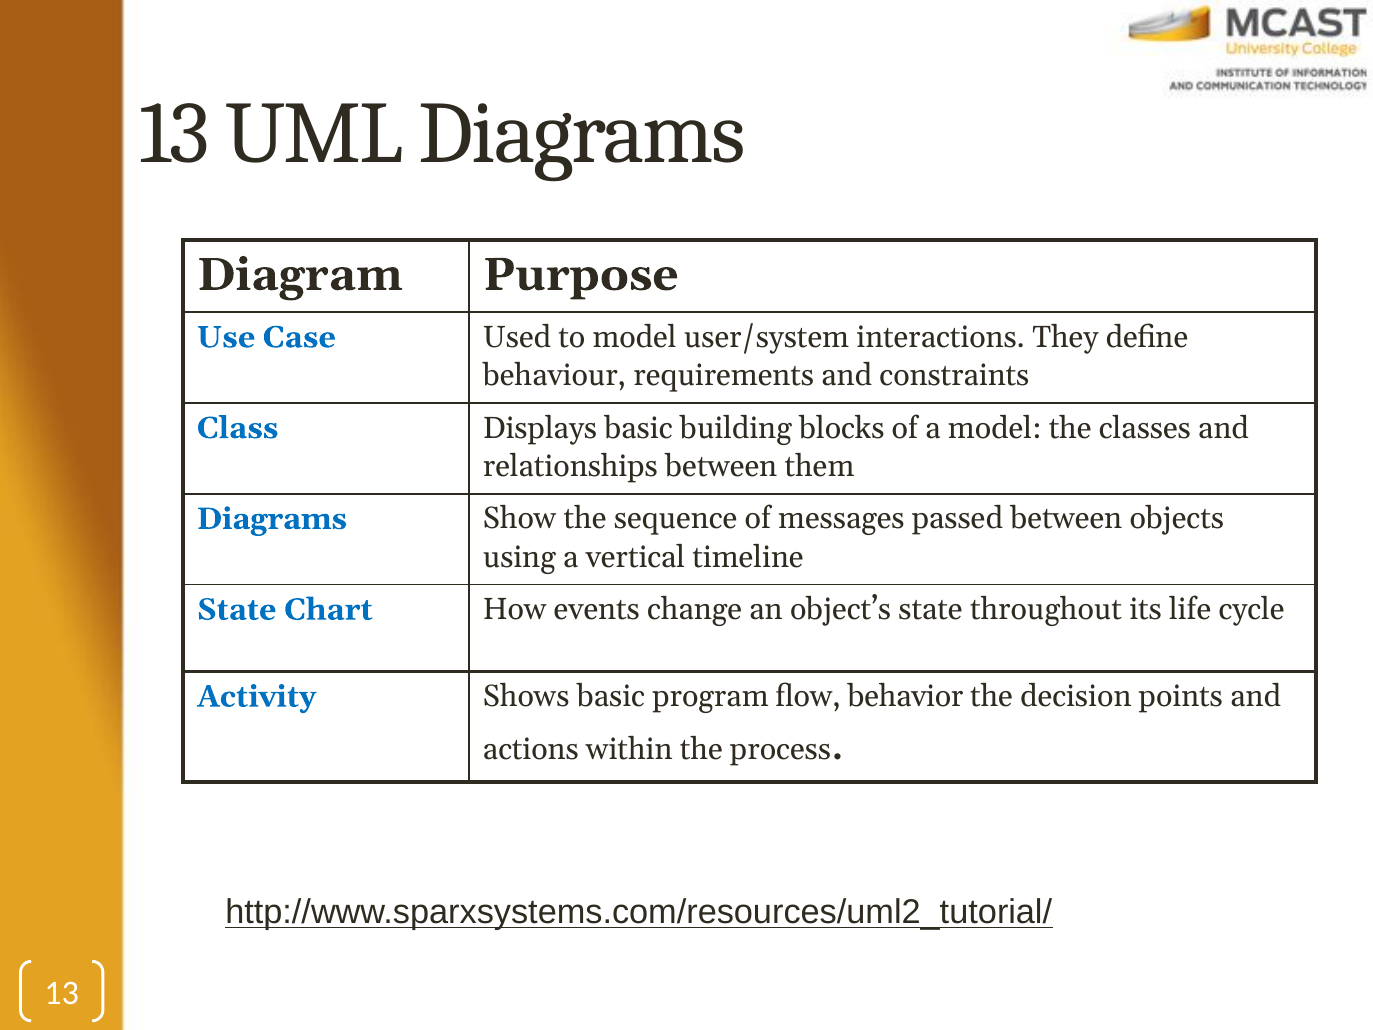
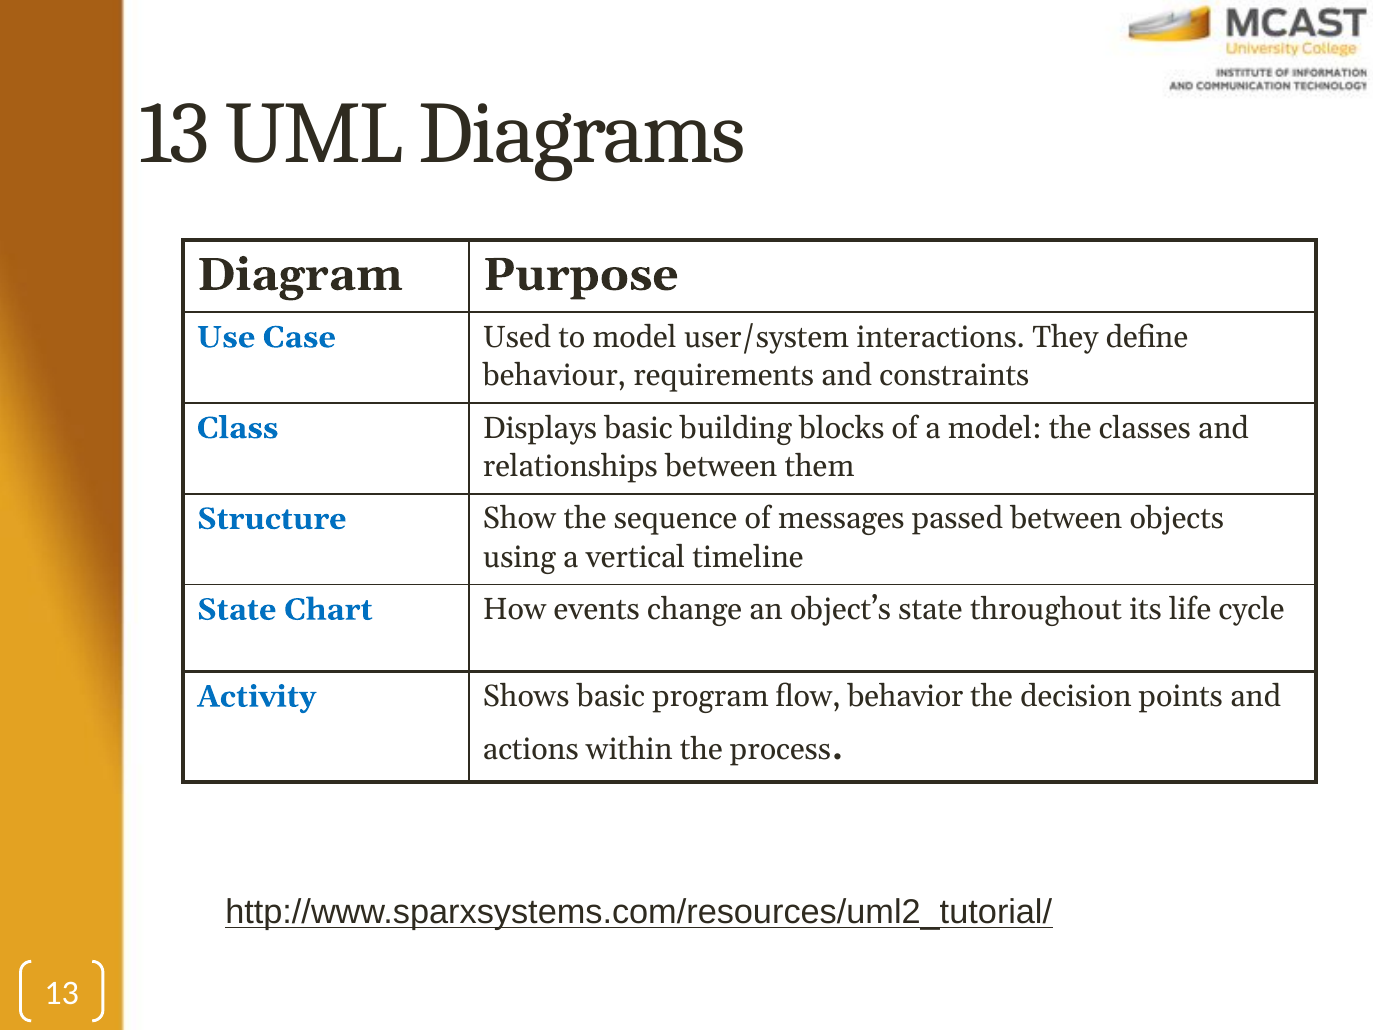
Diagrams: Diagrams -> Structure (272, 519)
